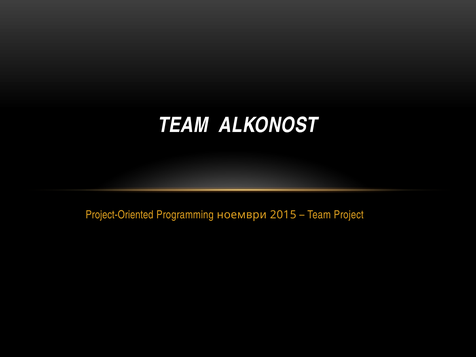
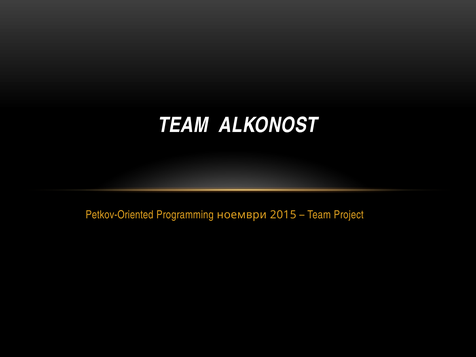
Project-Oriented: Project-Oriented -> Petkov-Oriented (119, 215)
